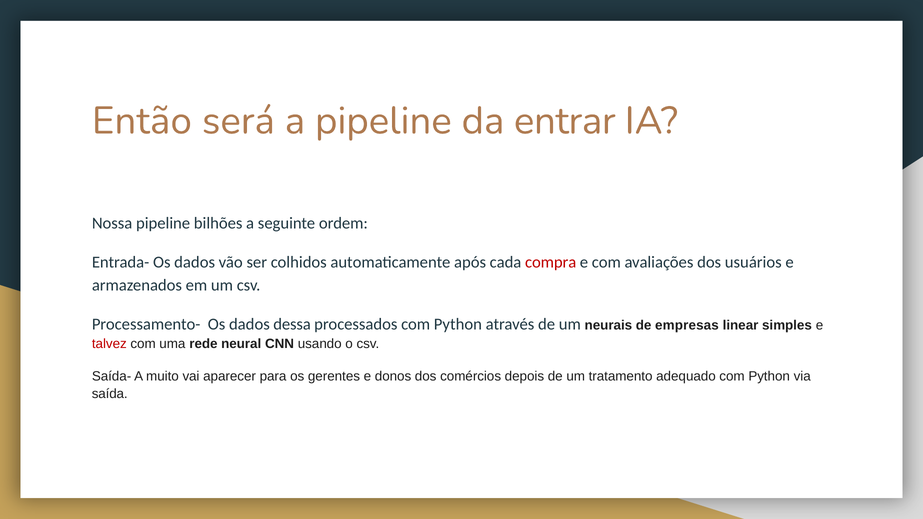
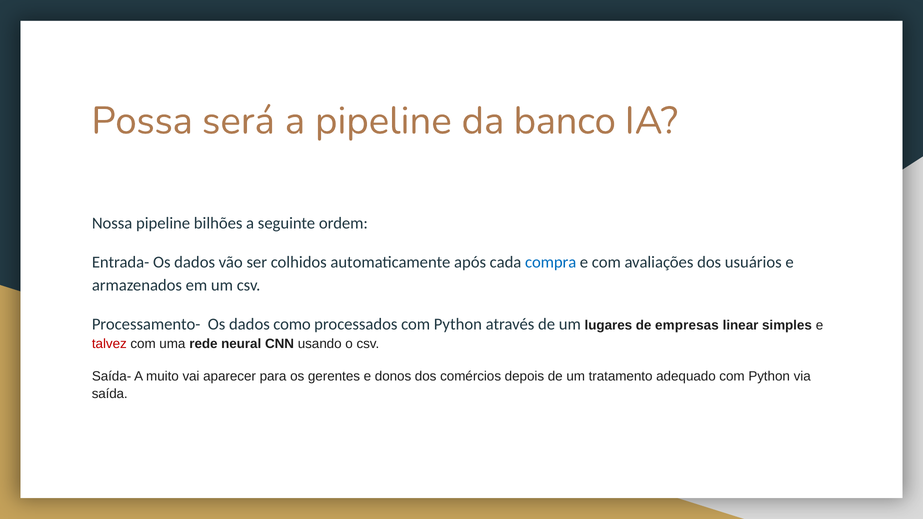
Então: Então -> Possa (142, 121)
entrar: entrar -> banco (565, 121)
compra colour: red -> blue (551, 262)
dessa: dessa -> como (292, 324)
neurais: neurais -> lugares (608, 325)
